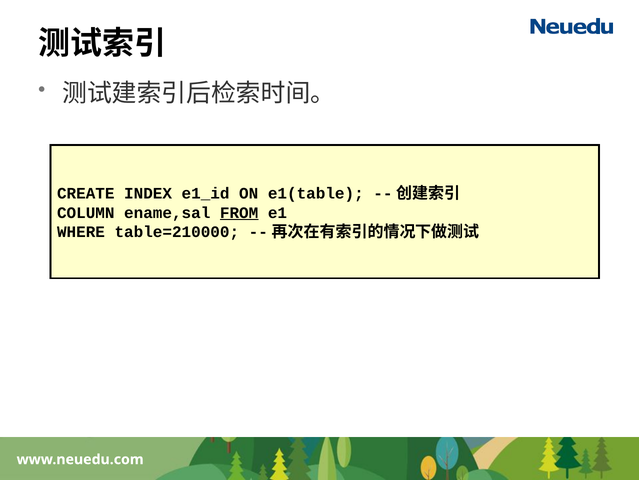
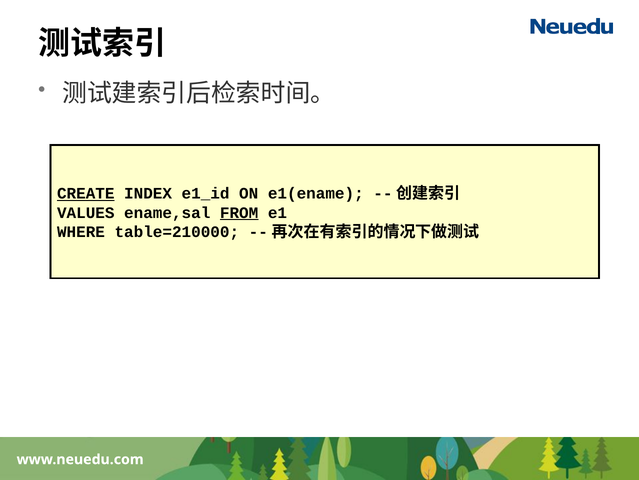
CREATE underline: none -> present (86, 193)
e1(table: e1(table -> e1(ename (316, 193)
COLUMN: COLUMN -> VALUES (86, 212)
